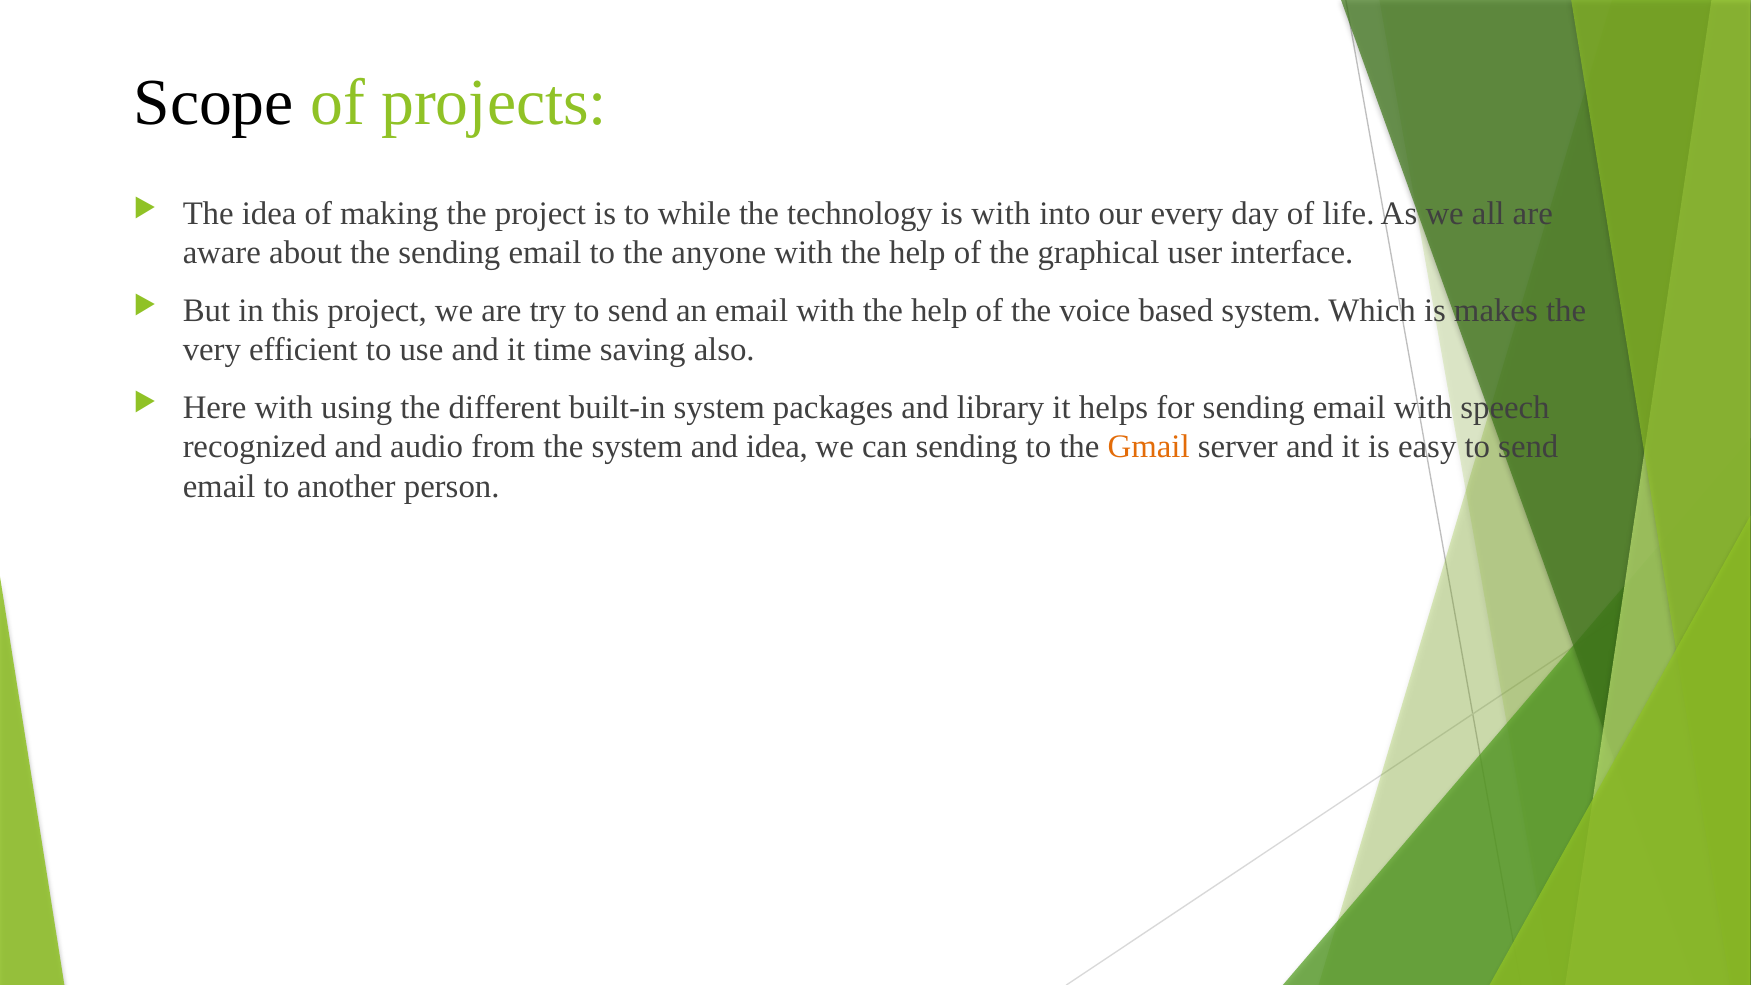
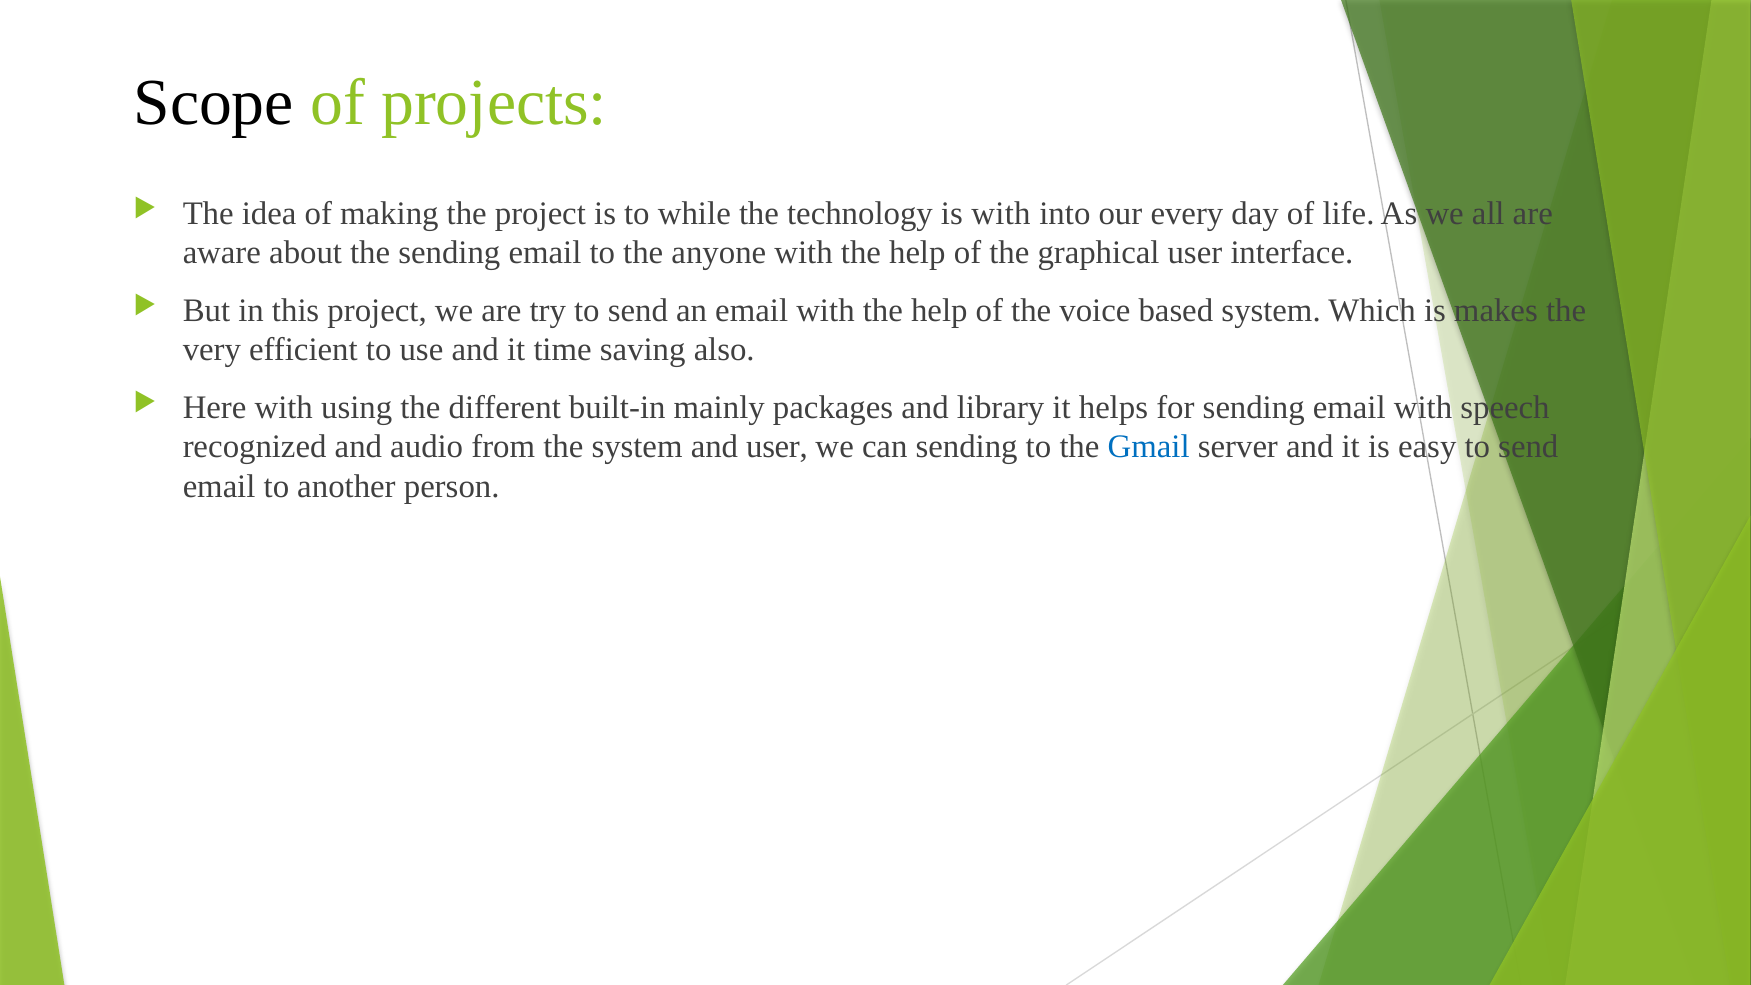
built-in system: system -> mainly (719, 408)
and idea: idea -> user (777, 447)
Gmail colour: orange -> blue (1149, 447)
